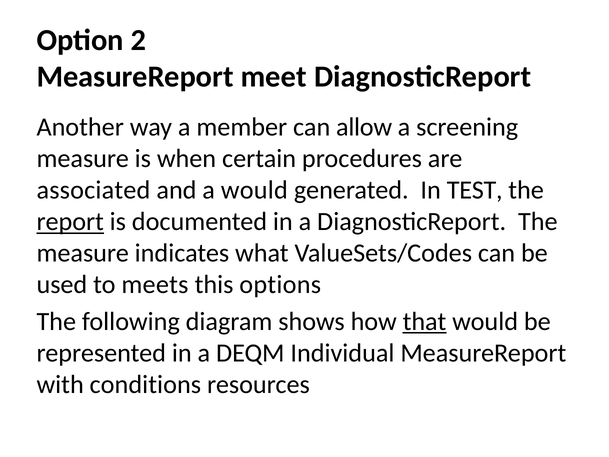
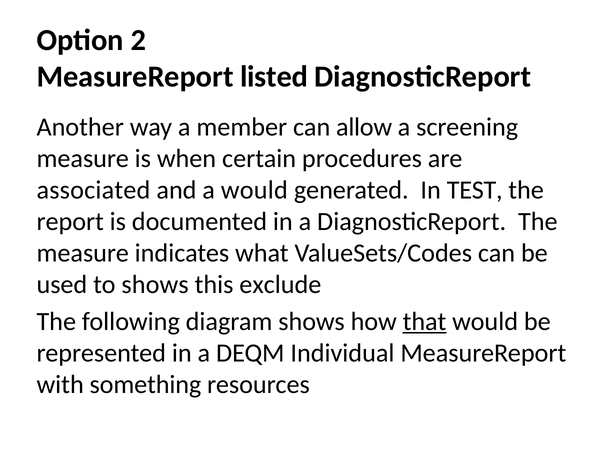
meet: meet -> listed (274, 77)
report underline: present -> none (70, 222)
to meets: meets -> shows (155, 285)
options: options -> exclude (280, 285)
conditions: conditions -> something (145, 384)
